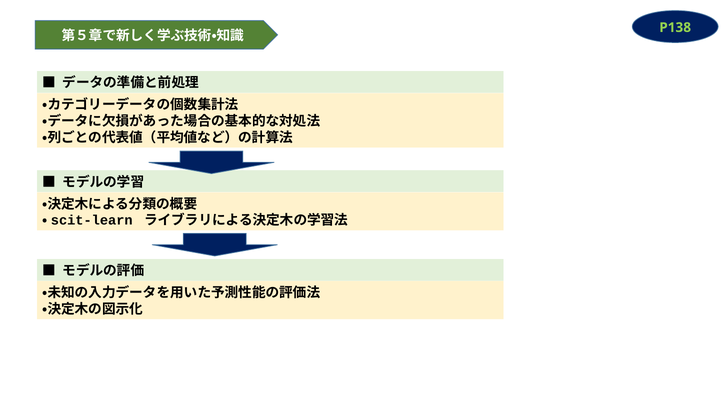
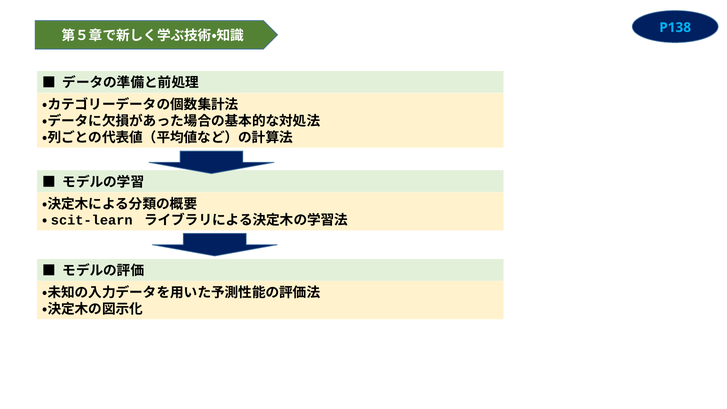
P138 colour: light green -> light blue (675, 27)
